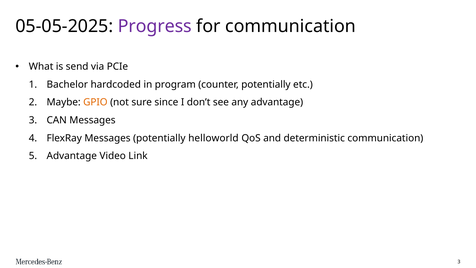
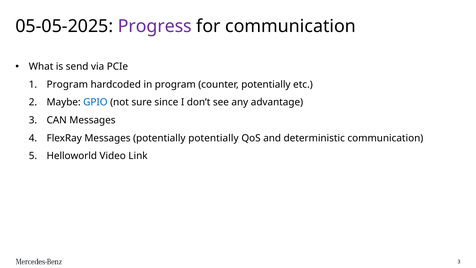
Bachelor: Bachelor -> Program (67, 84)
GPIO colour: orange -> blue (95, 102)
potentially helloworld: helloworld -> potentially (213, 138)
Advantage: Advantage -> Helloworld (72, 156)
